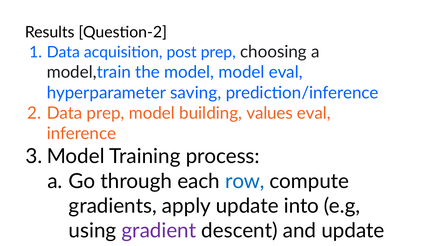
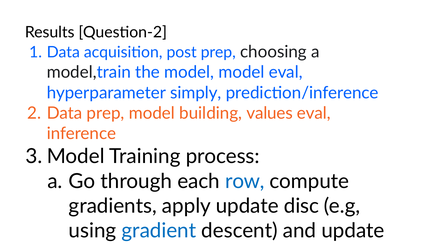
saving: saving -> simply (196, 93)
into: into -> disc (301, 206)
gradient colour: purple -> blue (159, 231)
